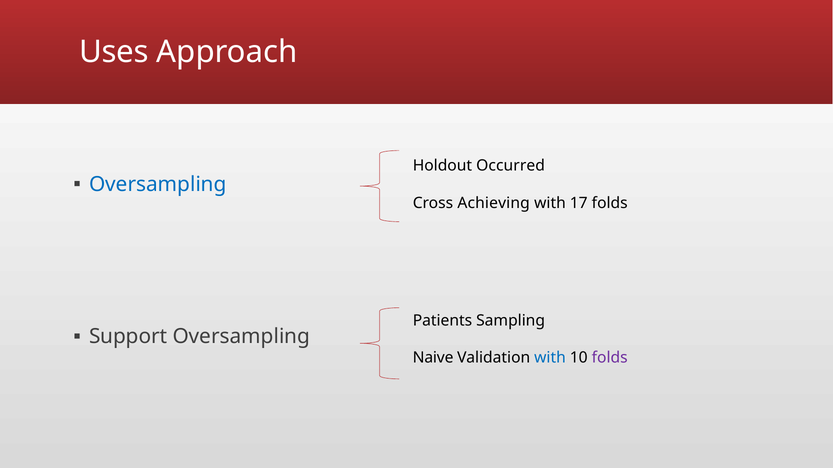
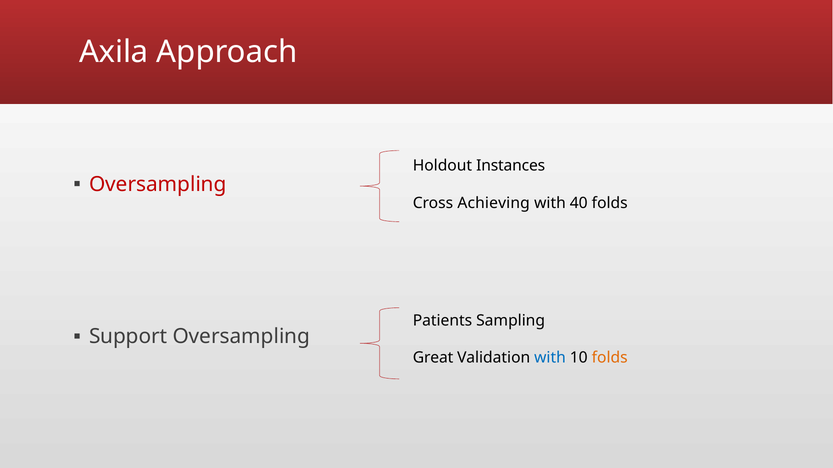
Uses: Uses -> Axila (114, 52)
Occurred: Occurred -> Instances (511, 166)
Oversampling colour: blue -> red (158, 185)
17: 17 -> 40 (579, 203)
Naive: Naive -> Great (433, 358)
folds colour: purple -> orange (610, 358)
